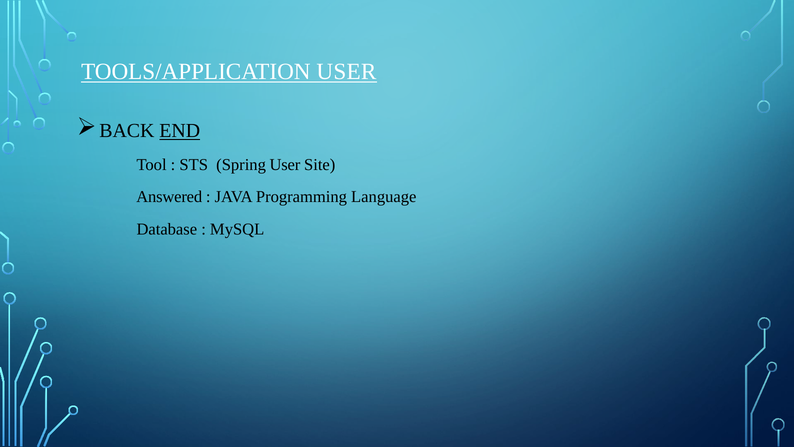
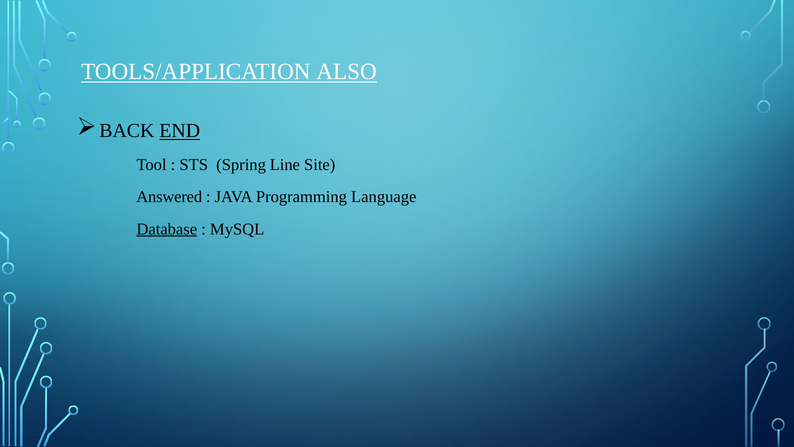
TOOLS/APPLICATION USER: USER -> ALSO (347, 72)
Spring User: User -> Line (285, 165)
Database underline: none -> present (167, 229)
